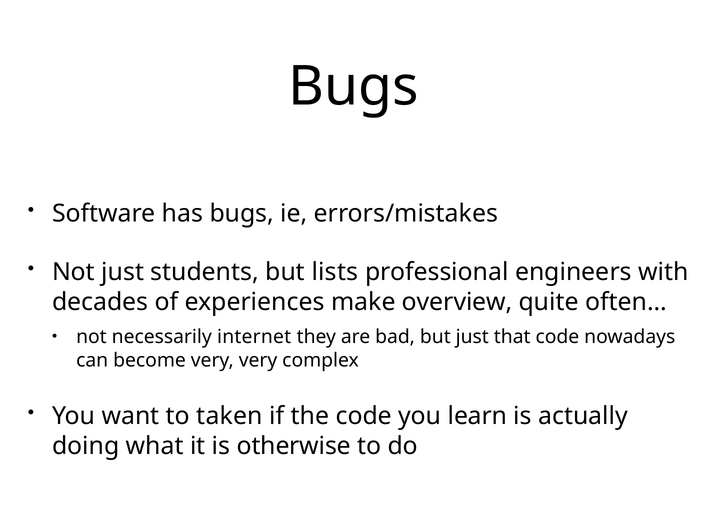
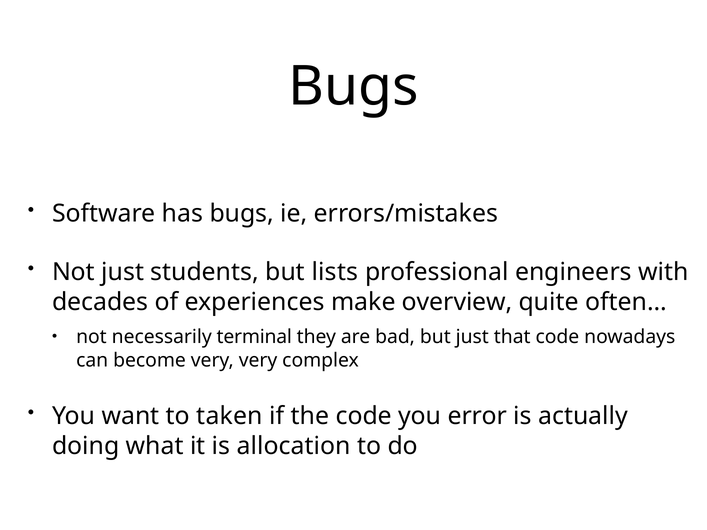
internet: internet -> terminal (254, 337)
learn: learn -> error (477, 416)
otherwise: otherwise -> allocation (294, 446)
